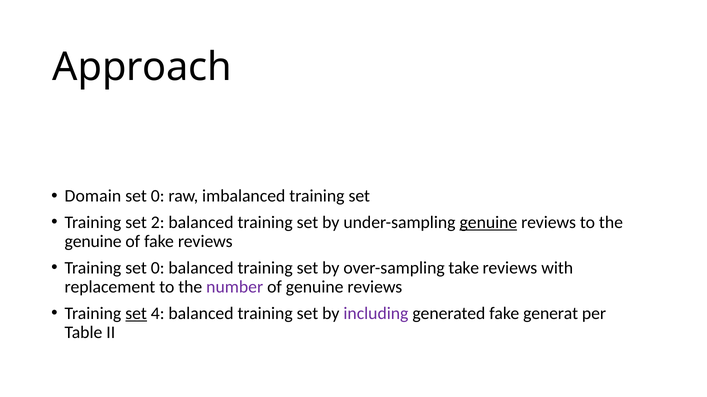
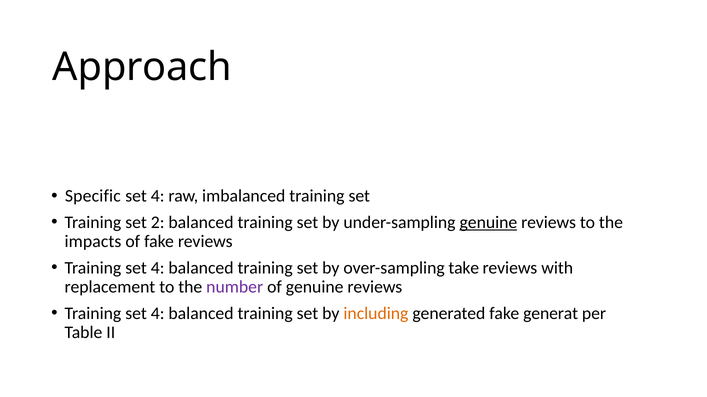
Domain: Domain -> Specific (93, 196)
0: 0 -> 4 (158, 196)
genuine: genuine -> impacts (93, 242)
0: 0 -> 4 (158, 268)
set underline: present -> none (136, 314)
including colour: purple -> orange (376, 314)
